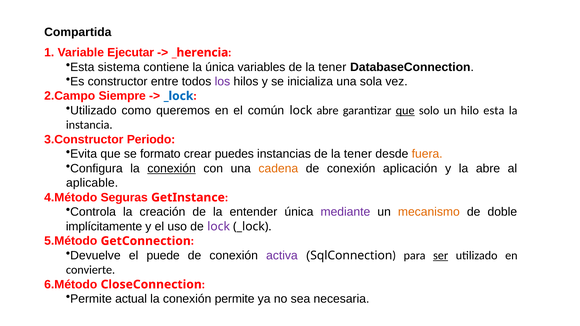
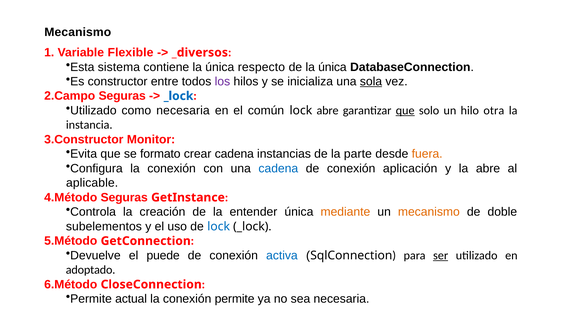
Compartida: Compartida -> Mecanismo (78, 32)
Ejecutar: Ejecutar -> Flexible (131, 53)
_herencia: _herencia -> _diversos (200, 53)
variables: variables -> respecto (261, 67)
tener: tener -> única (332, 67)
sola underline: none -> present (371, 82)
Siempre: Siempre -> Seguras (122, 96)
como queremos: queremos -> necesaria (183, 111)
hilo esta: esta -> otra (494, 111)
Periodo: Periodo -> Monitor (151, 140)
crear puedes: puedes -> cadena (234, 154)
instancias de la tener: tener -> parte (358, 154)
conexión underline: present -> none (172, 169)
cadena colour: orange -> blue (278, 169)
mediante colour: purple -> orange (345, 212)
implícitamente: implícitamente -> subelementos (104, 227)
lock colour: purple -> blue (219, 227)
activa colour: purple -> blue (282, 256)
convierte: convierte -> adoptado (91, 270)
